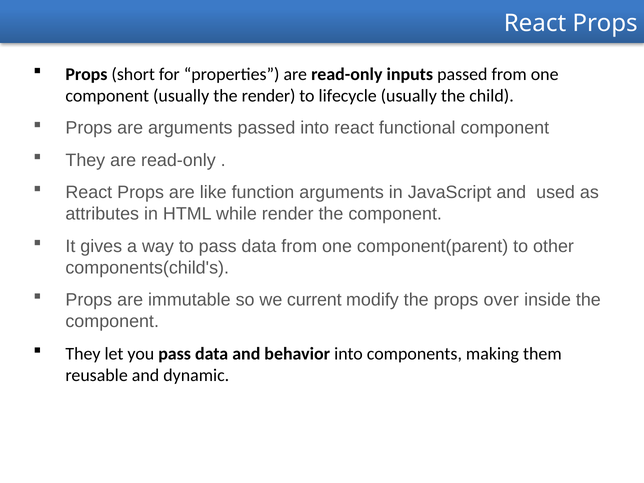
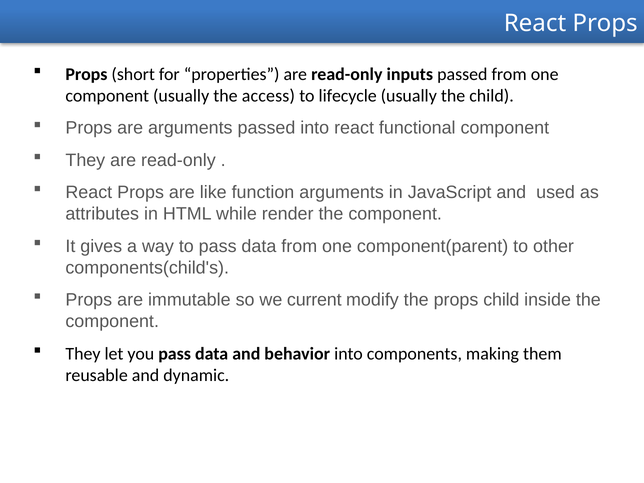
the render: render -> access (268, 96)
props over: over -> child (501, 300)
